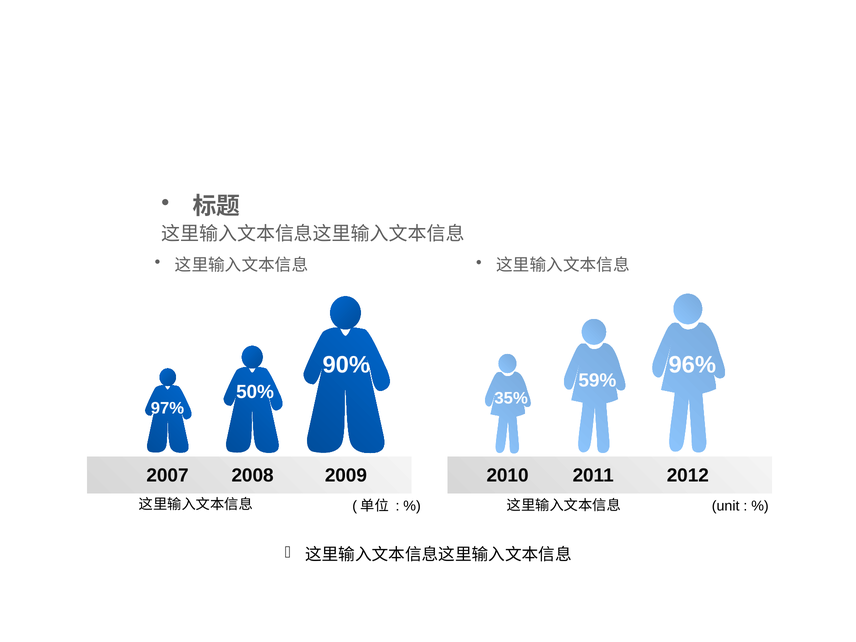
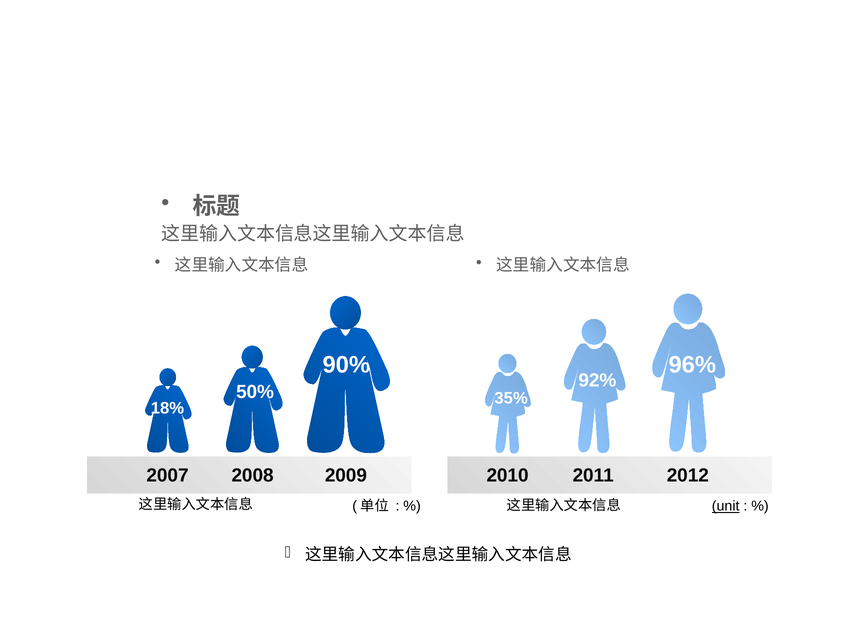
59%: 59% -> 92% (597, 380)
97%: 97% -> 18% (167, 408)
unit underline: none -> present (726, 506)
